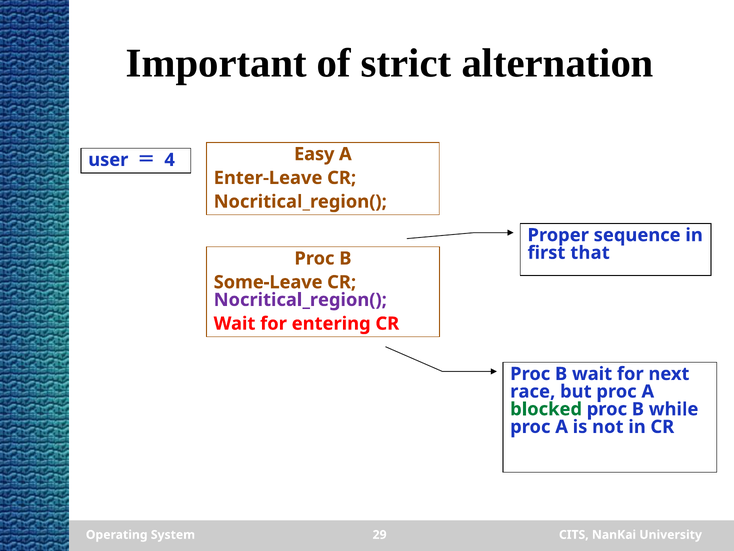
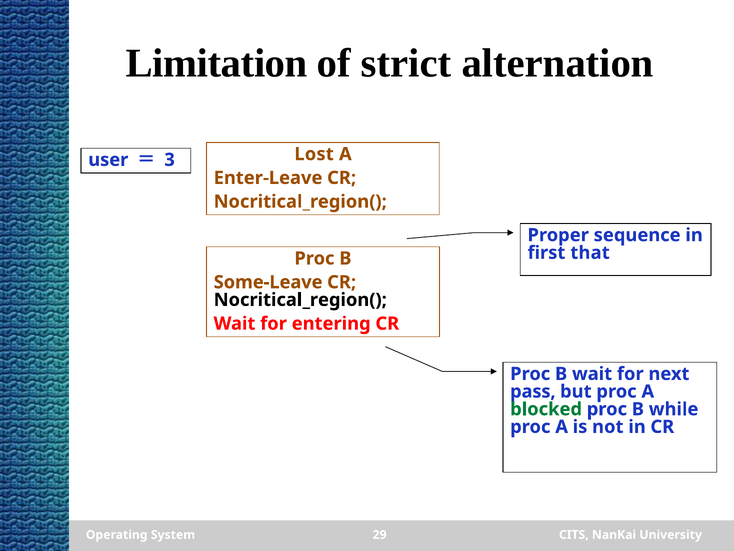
Important: Important -> Limitation (217, 63)
Easy: Easy -> Lost (314, 154)
4: 4 -> 3 (170, 160)
Nocritical_region( colour: purple -> black (300, 300)
race: race -> pass (533, 391)
